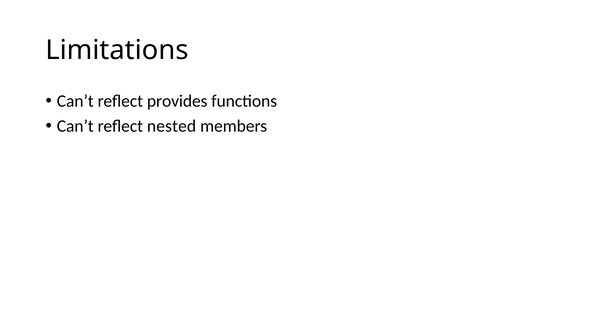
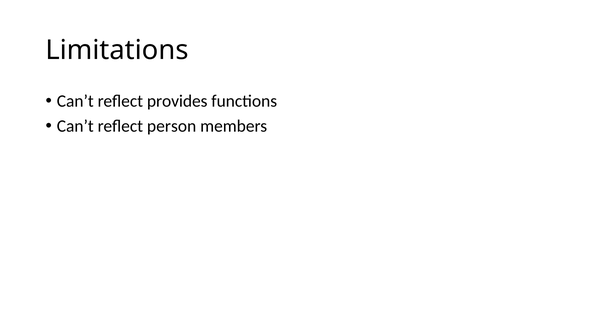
nested: nested -> person (172, 126)
